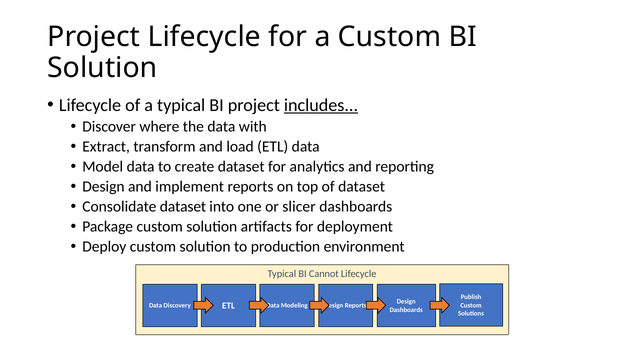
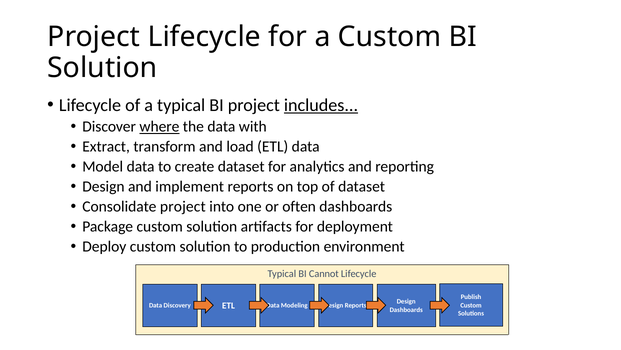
where underline: none -> present (159, 126)
Consolidate dataset: dataset -> project (183, 206)
slicer: slicer -> often (299, 206)
